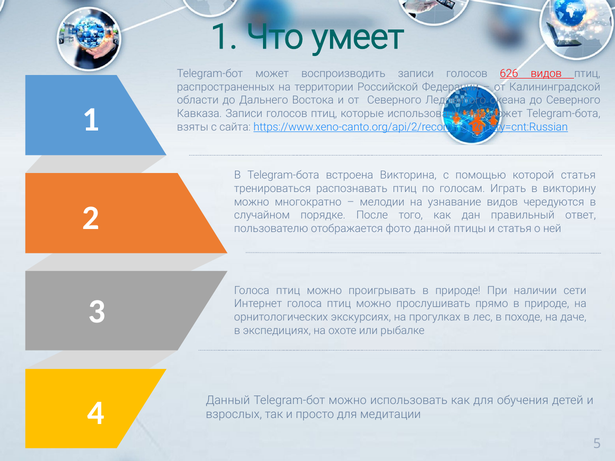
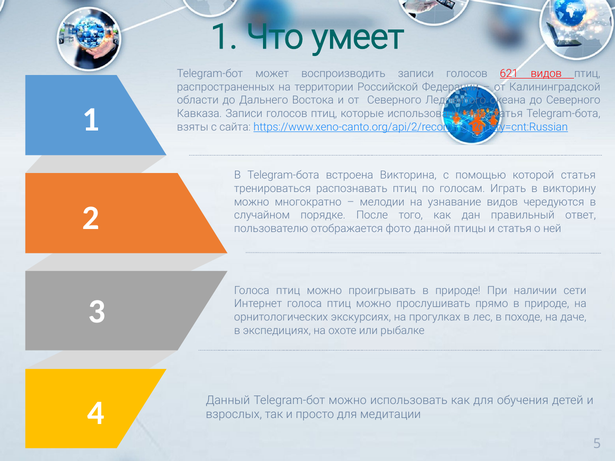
626: 626 -> 621 (509, 74)
при может: может -> статья (505, 114)
